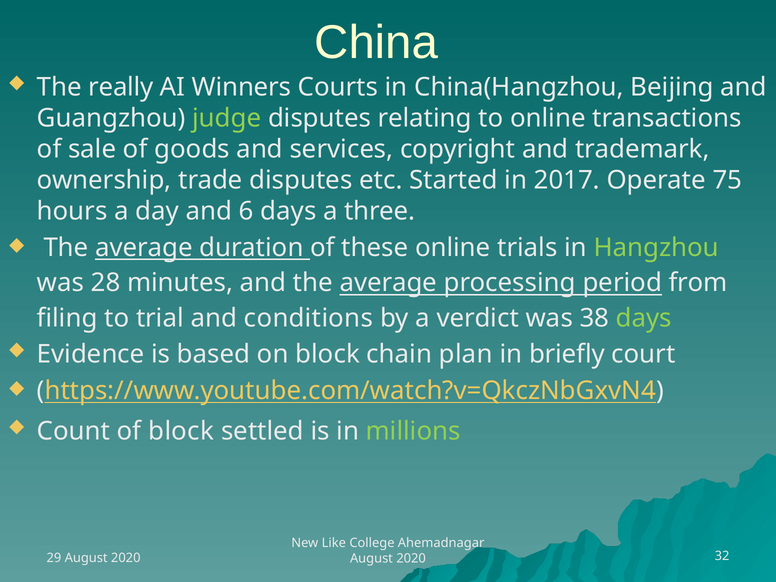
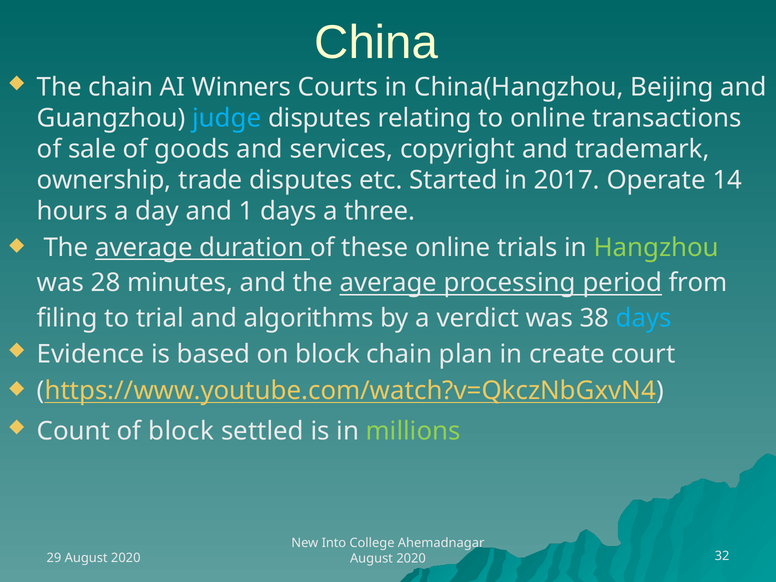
The really: really -> chain (121, 87)
judge colour: light green -> light blue (227, 118)
75: 75 -> 14 (727, 180)
6: 6 -> 1 (246, 211)
conditions: conditions -> algorithms (309, 318)
days colour: light green -> light blue (644, 318)
briefly: briefly -> create (567, 354)
Like: Like -> Into (334, 543)
